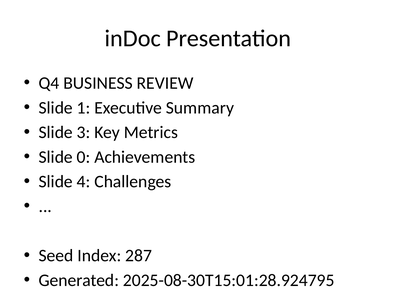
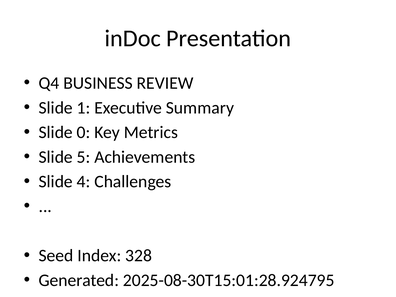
3: 3 -> 0 (84, 132)
0: 0 -> 5 (84, 157)
287: 287 -> 328 (139, 256)
